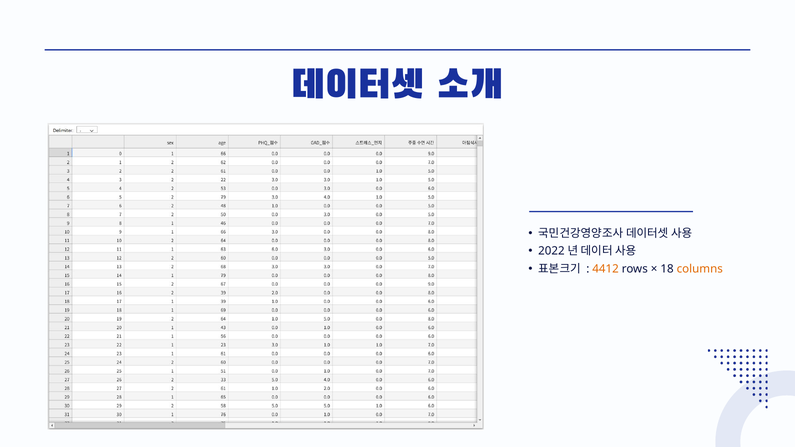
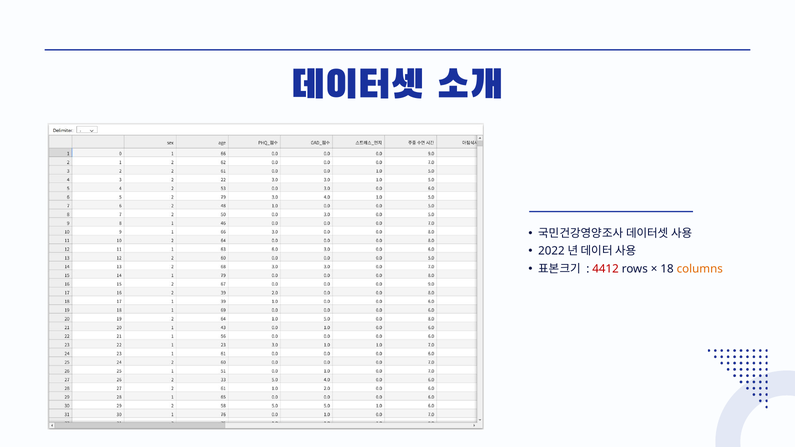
4412 colour: orange -> red (606, 269)
